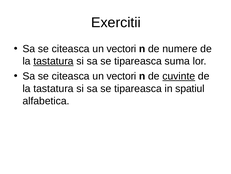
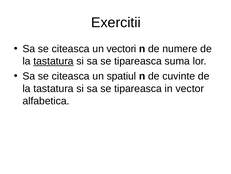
vectori: vectori -> spatiul (121, 76)
cuvinte underline: present -> none (179, 76)
spatiul: spatiul -> vector (190, 88)
